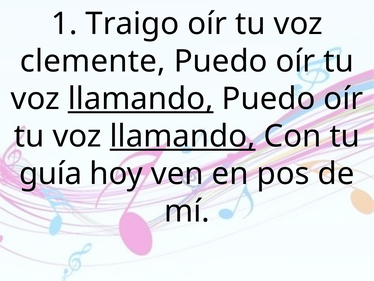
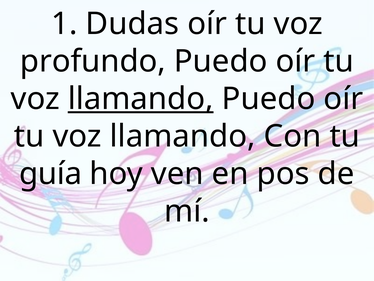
Traigo: Traigo -> Dudas (132, 24)
clemente: clemente -> profundo (93, 61)
llamando underline: present -> none (183, 136)
